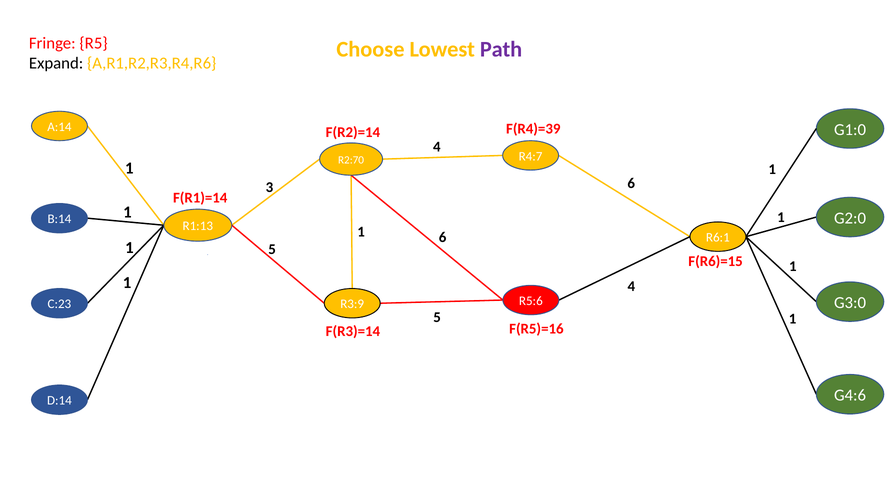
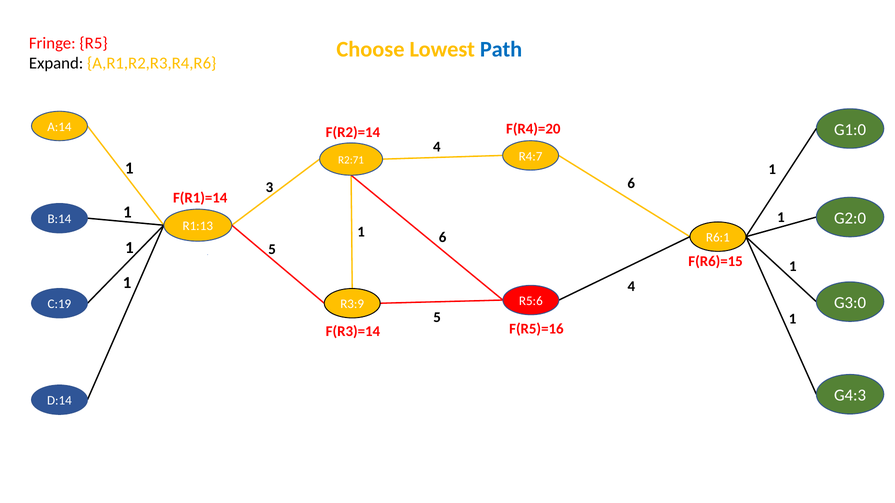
Path colour: purple -> blue (501, 50)
F(R4)=39: F(R4)=39 -> F(R4)=20 (533, 129)
R2:70: R2:70 -> R2:71 (351, 160)
C:23: C:23 -> C:19 (59, 304)
G4:6: G4:6 -> G4:3 (850, 396)
